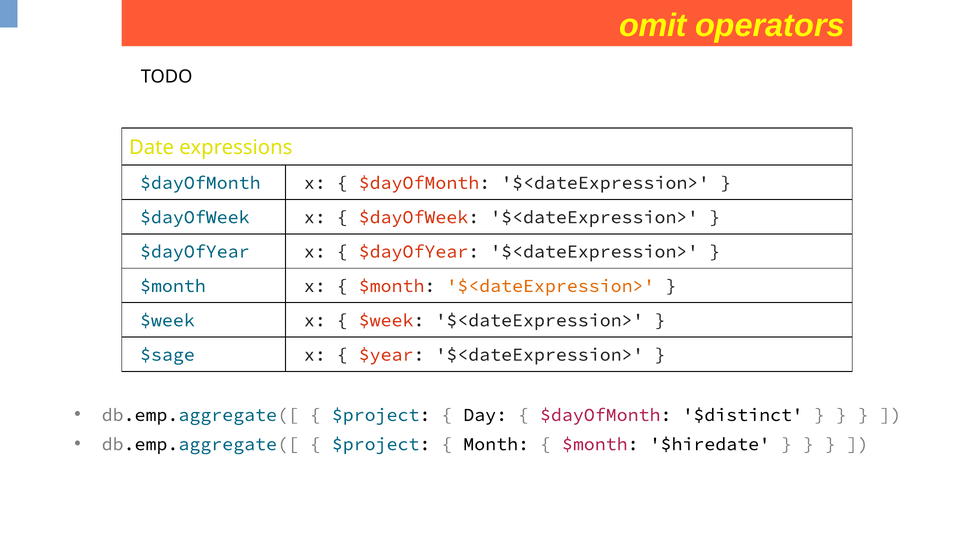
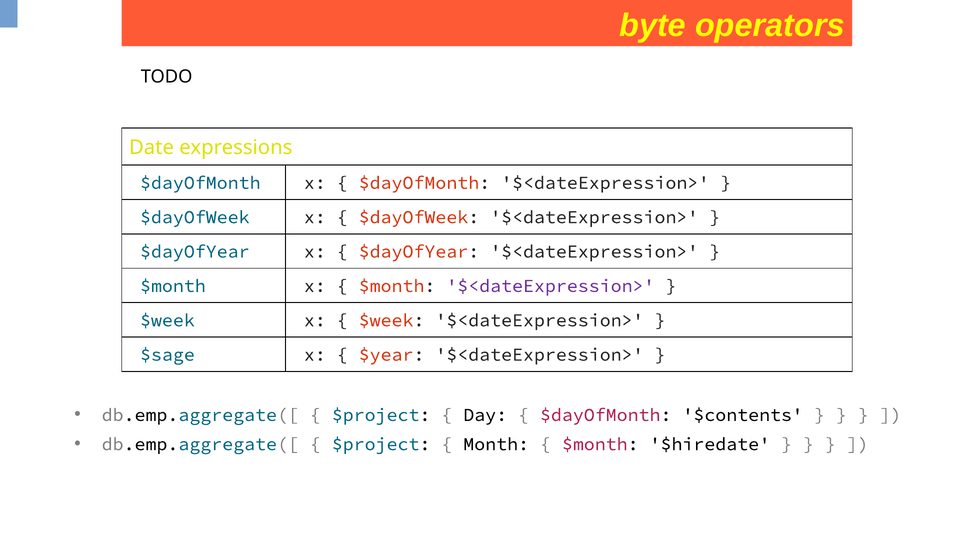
omit: omit -> byte (653, 25)
$<dateExpression> colour: orange -> purple (550, 286)
$distinct: $distinct -> $contents (743, 415)
